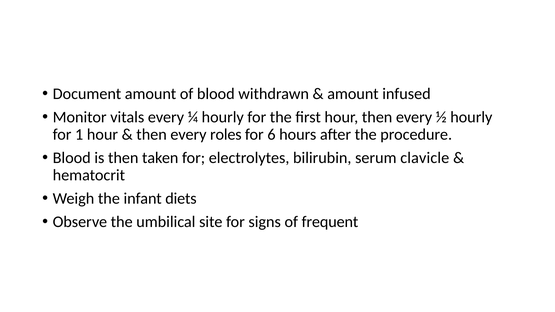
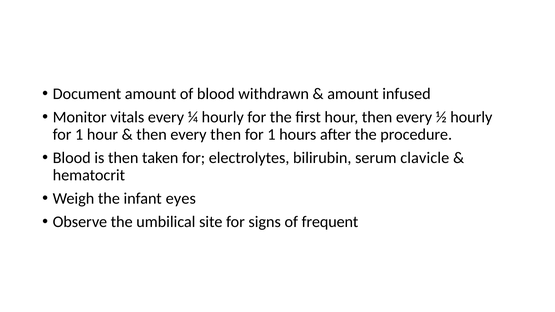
every roles: roles -> then (226, 135)
6: 6 -> 1 (271, 135)
diets: diets -> eyes (181, 199)
